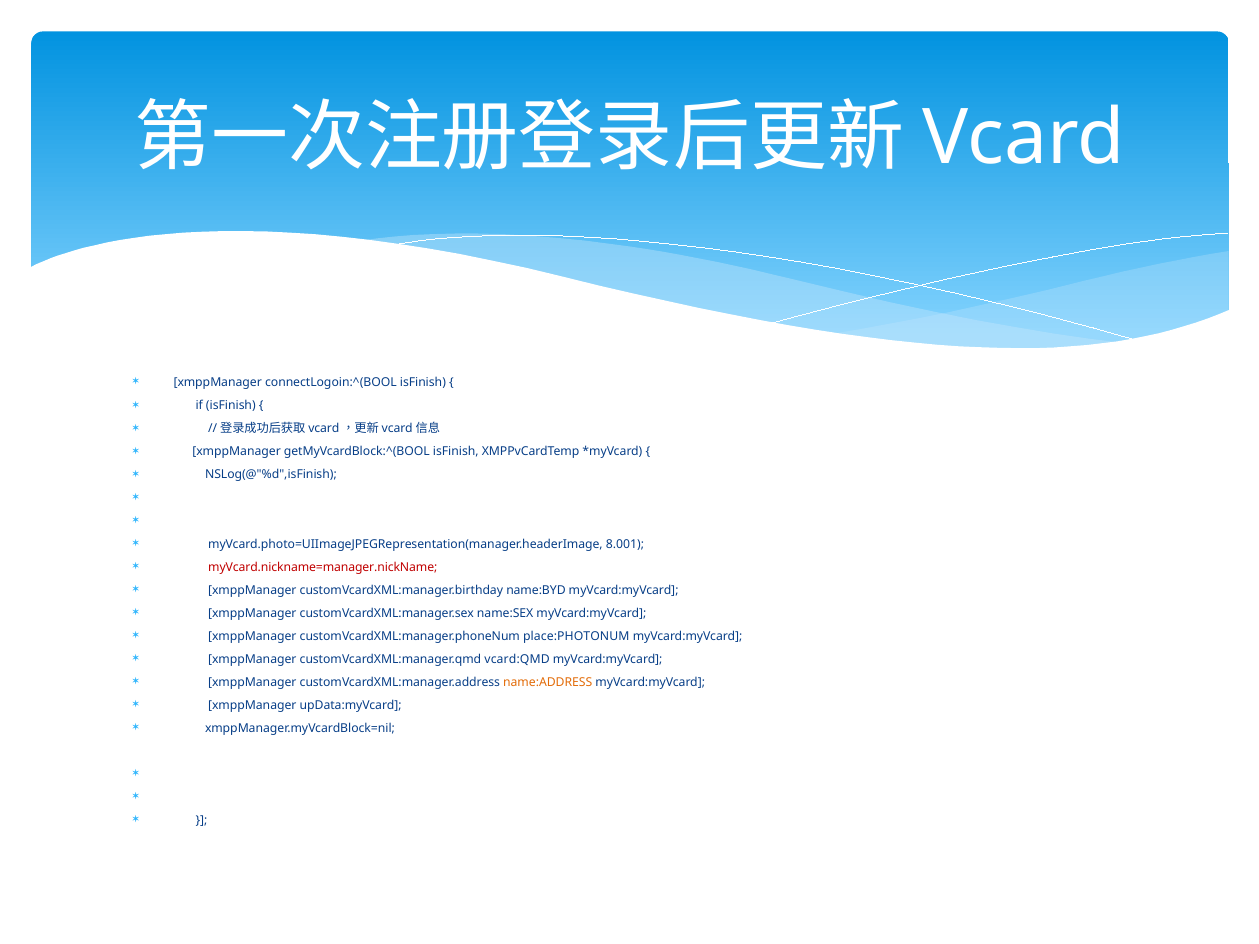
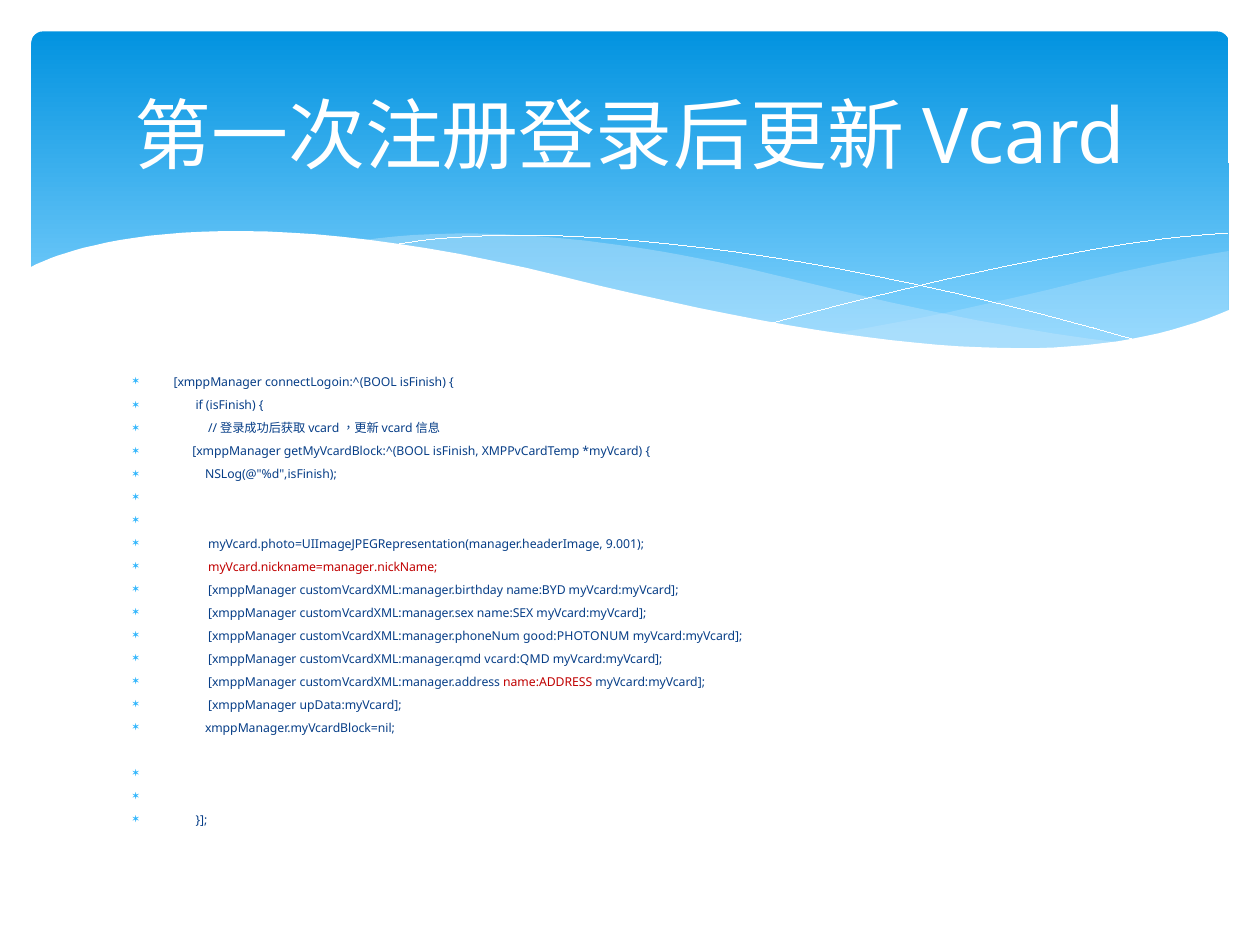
8.001: 8.001 -> 9.001 (625, 544)
place:PHOTONUM: place:PHOTONUM -> good:PHOTONUM (576, 636)
name:ADDRESS colour: orange -> red (548, 683)
